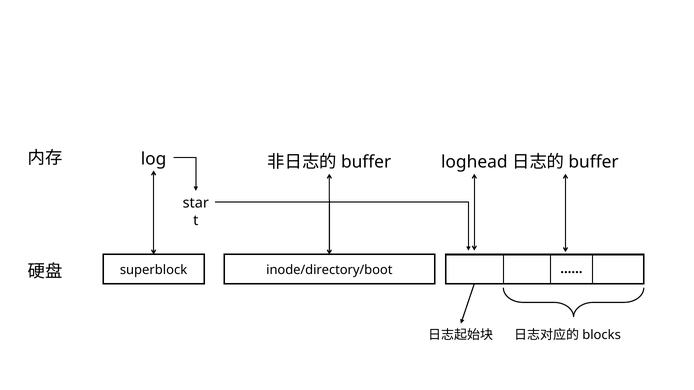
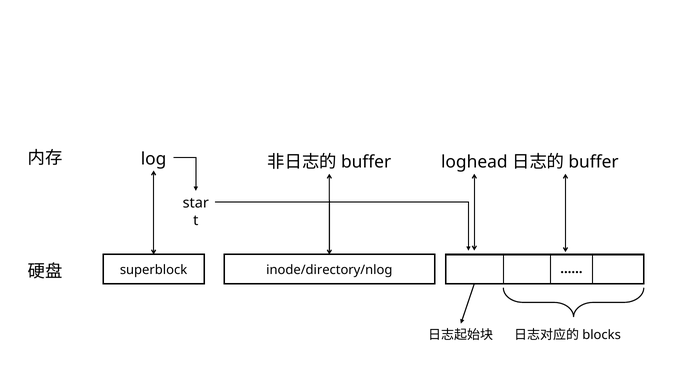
inode/directory/boot: inode/directory/boot -> inode/directory/nlog (329, 270)
